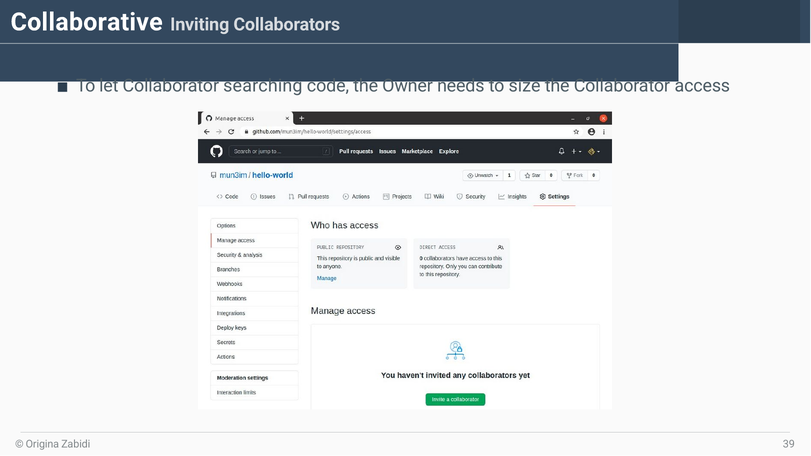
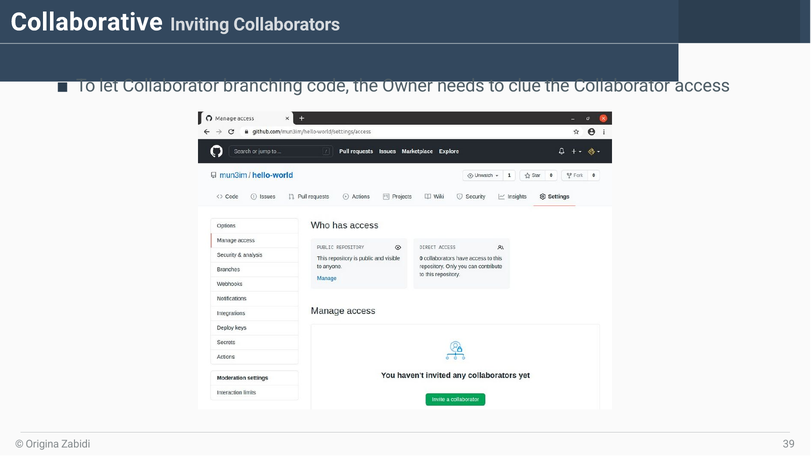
searching: searching -> branching (263, 86)
size: size -> clue (525, 86)
